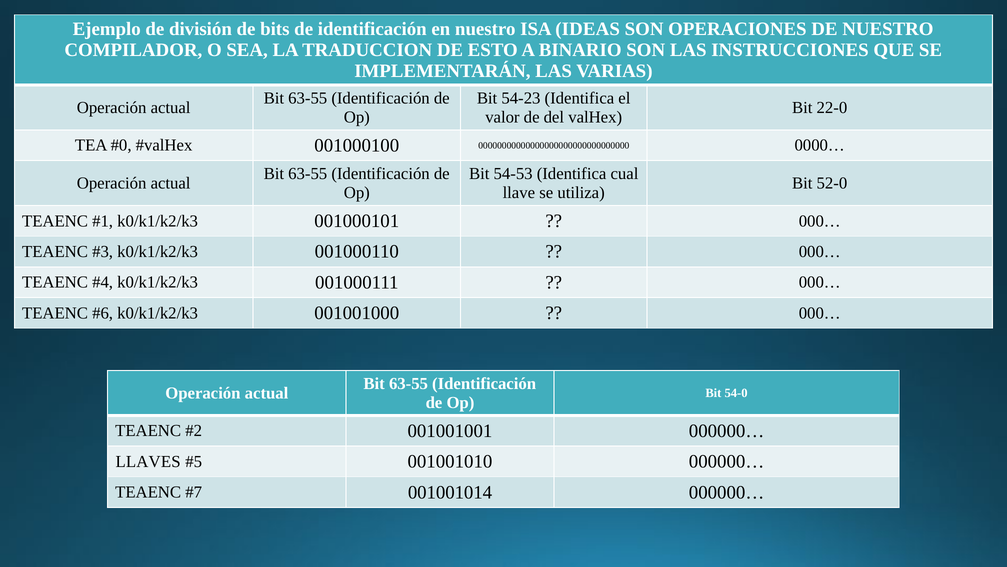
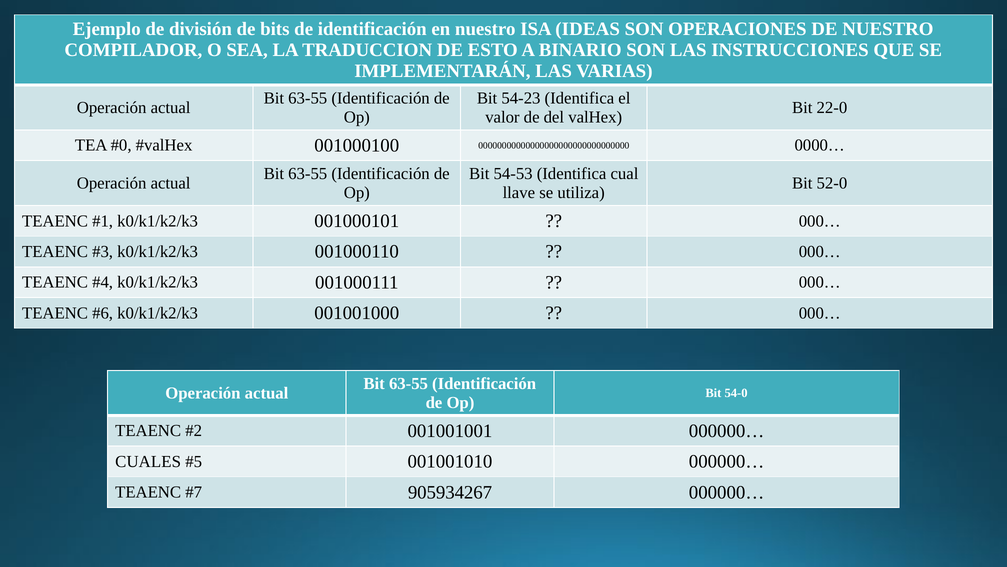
LLAVES: LLAVES -> CUALES (148, 461)
001001014: 001001014 -> 905934267 (450, 492)
